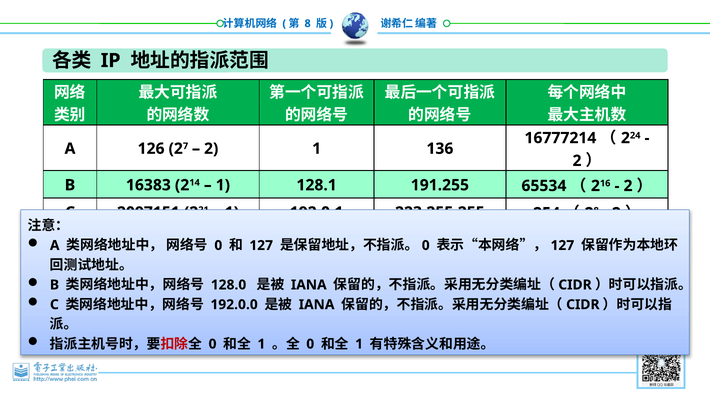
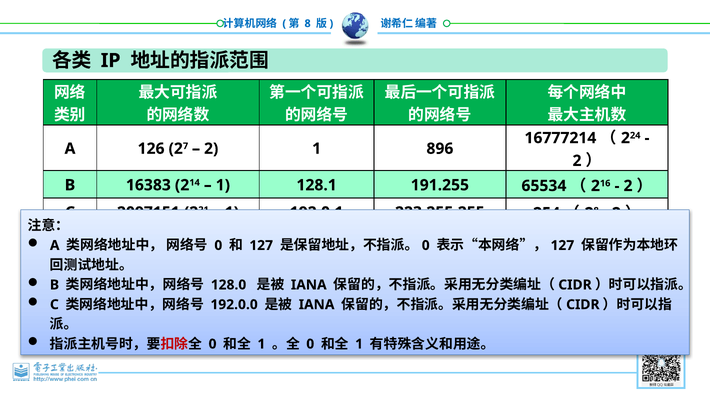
136: 136 -> 896 (440, 149)
